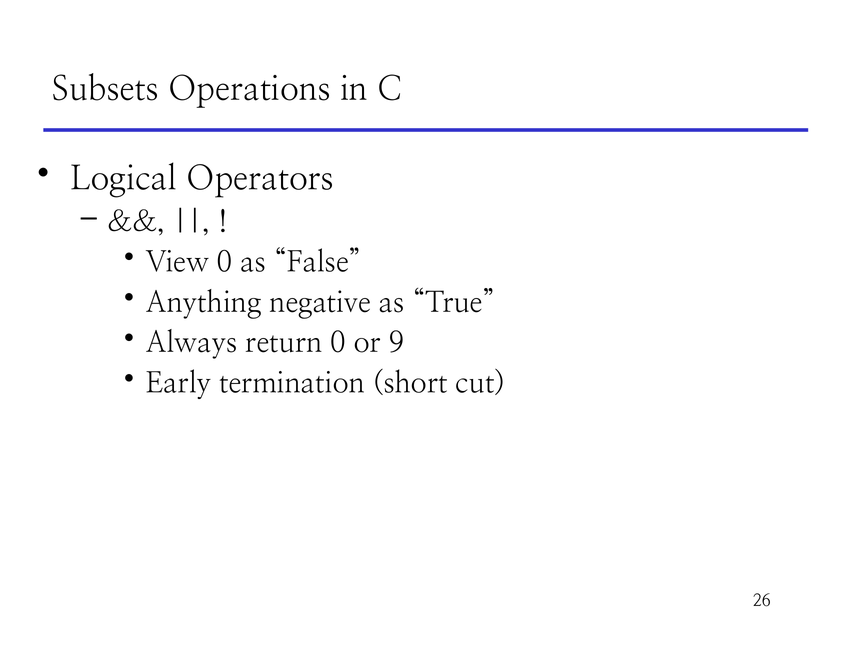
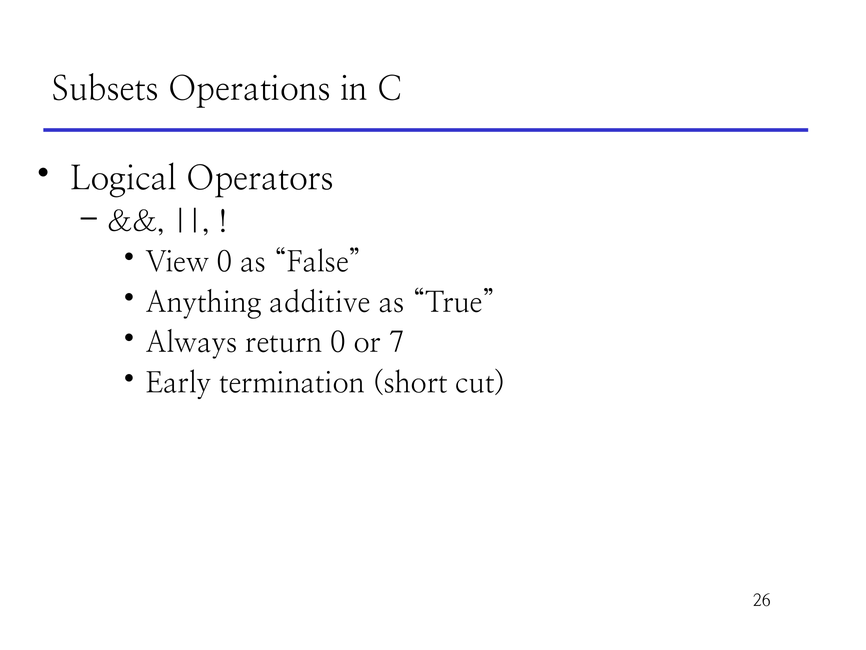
negative: negative -> additive (320, 302)
9: 9 -> 7 (397, 343)
